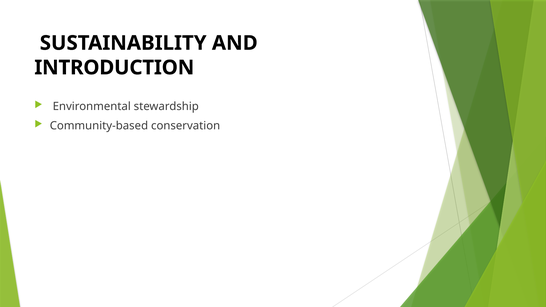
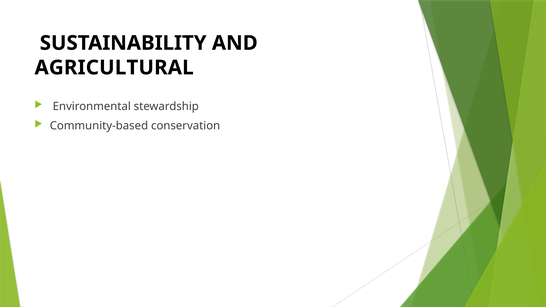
INTRODUCTION: INTRODUCTION -> AGRICULTURAL (114, 68)
